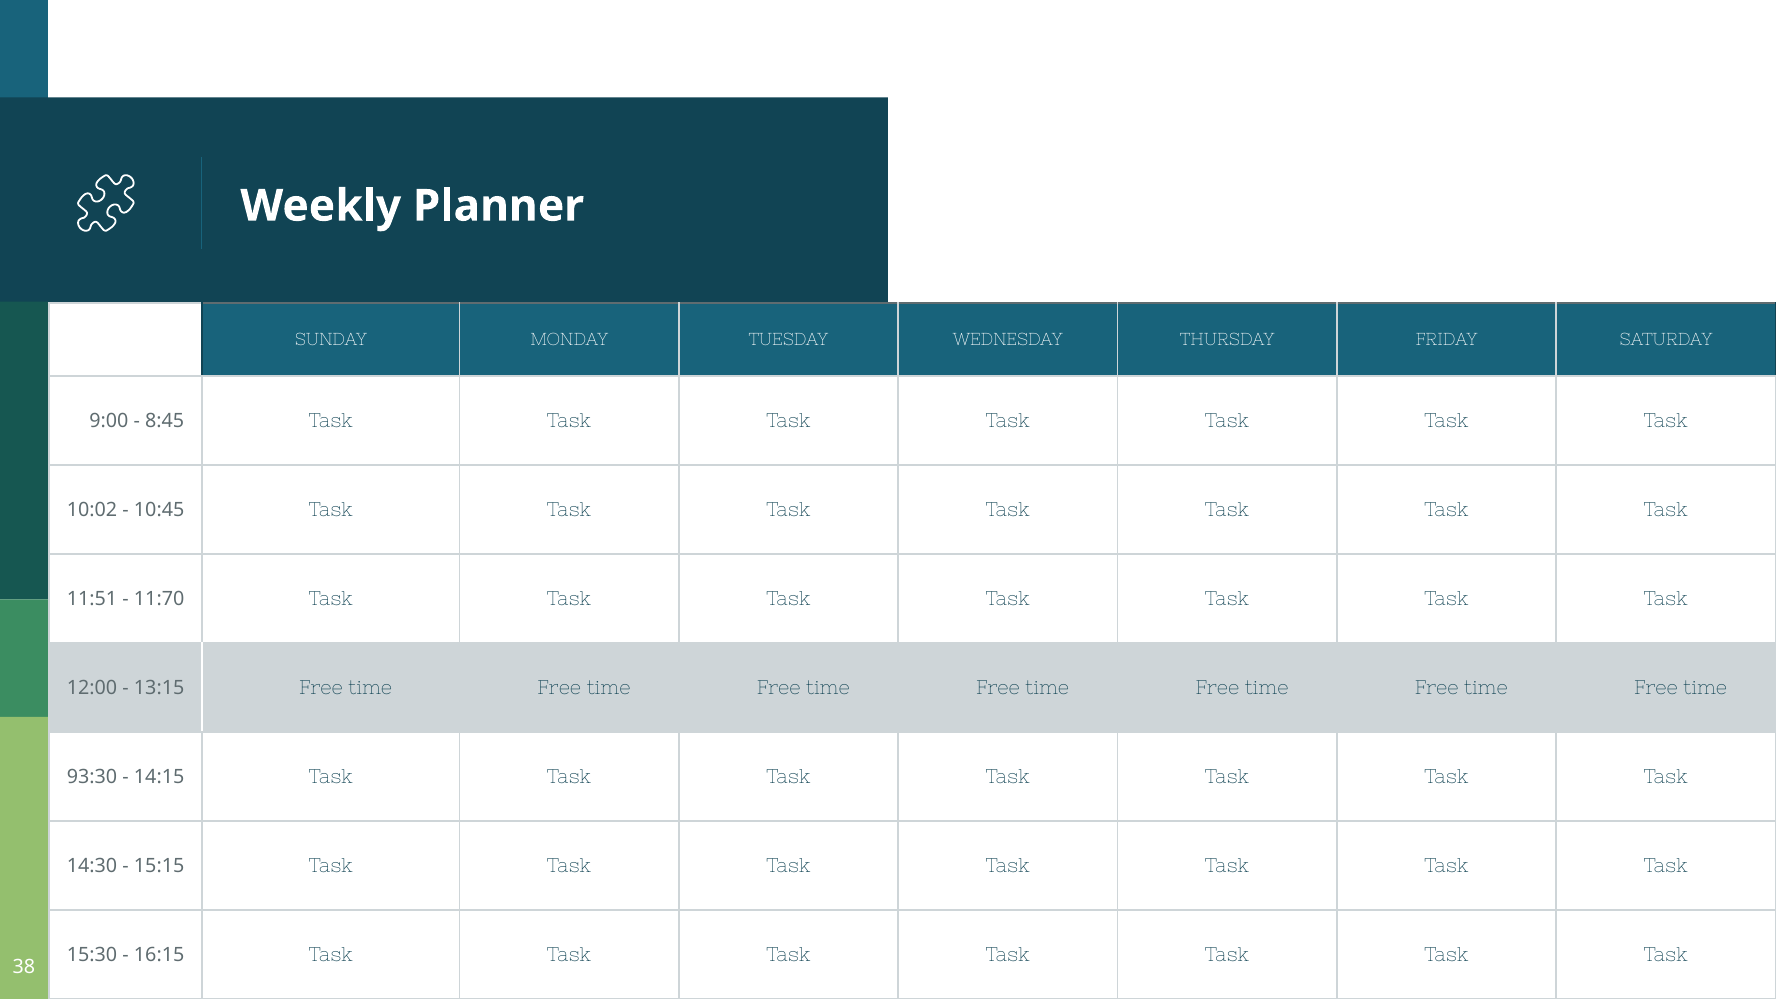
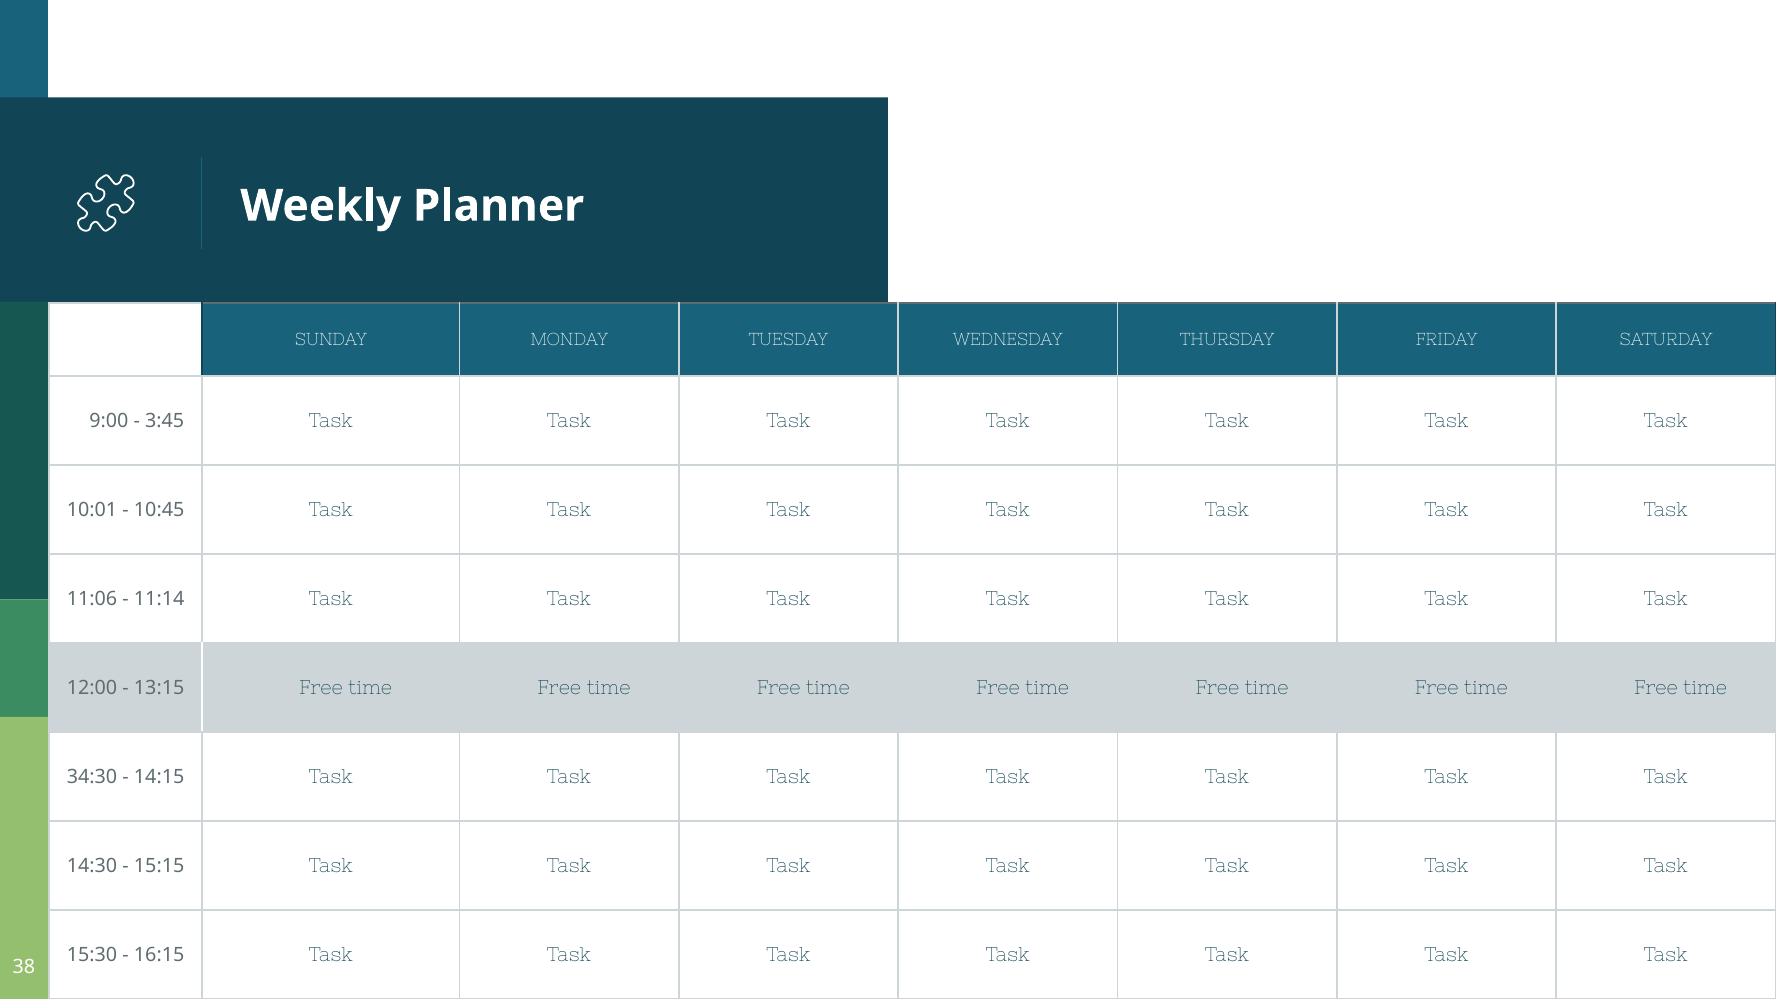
8:45: 8:45 -> 3:45 (165, 421)
10:02: 10:02 -> 10:01 (92, 510)
11:51: 11:51 -> 11:06 (92, 599)
11:70: 11:70 -> 11:14 (159, 599)
93:30: 93:30 -> 34:30 (92, 777)
